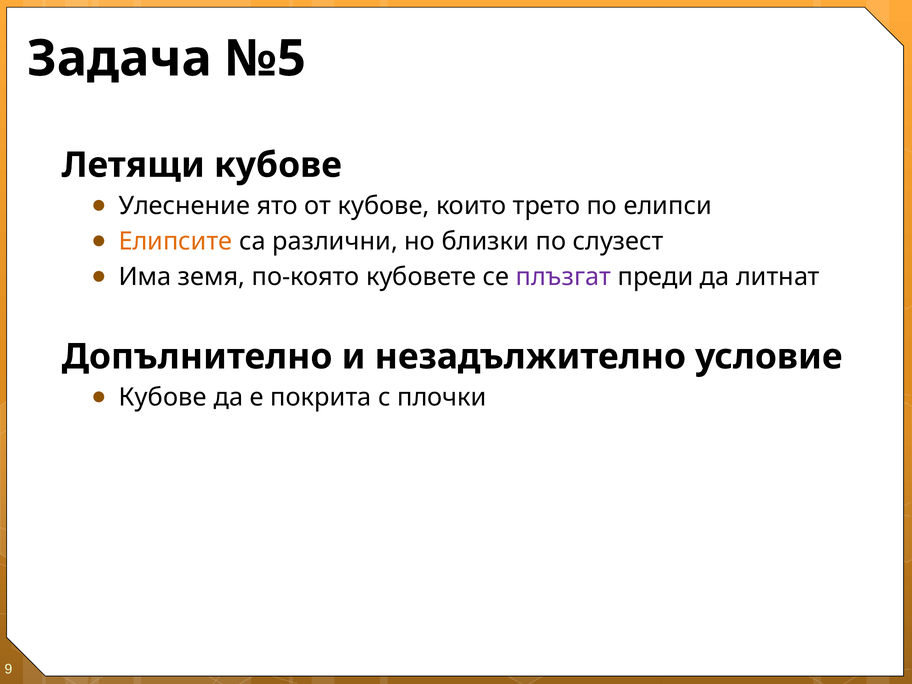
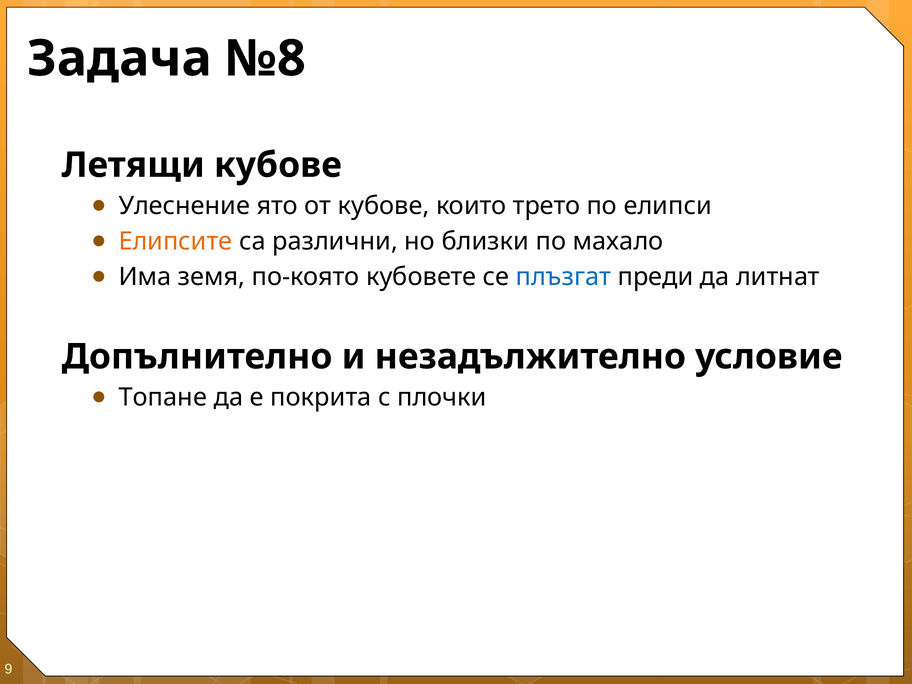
№5: №5 -> №8 (265, 59)
слузест: слузест -> махало (618, 241)
плъзгат colour: purple -> blue (563, 277)
Кубове: Кубове -> Топане (163, 398)
